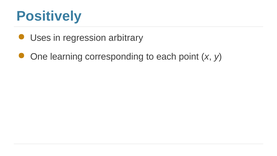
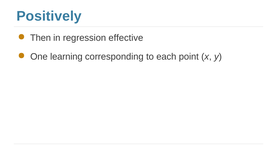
Uses: Uses -> Then (41, 38)
arbitrary: arbitrary -> effective (126, 38)
